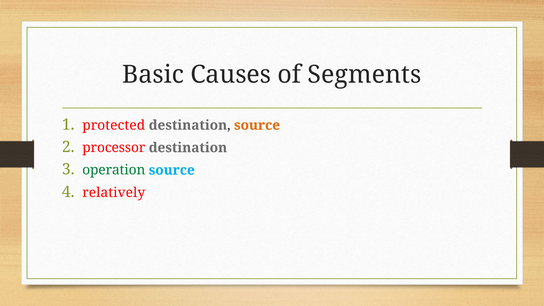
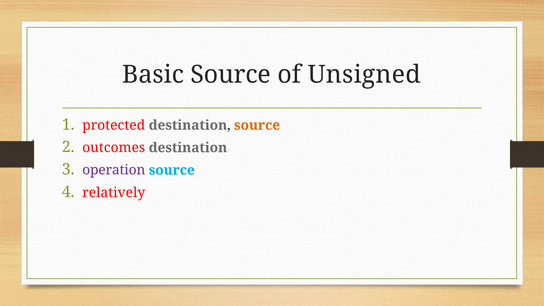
Basic Causes: Causes -> Source (231, 75)
Segments: Segments -> Unsigned (364, 75)
processor: processor -> outcomes (114, 148)
operation colour: green -> purple (114, 170)
